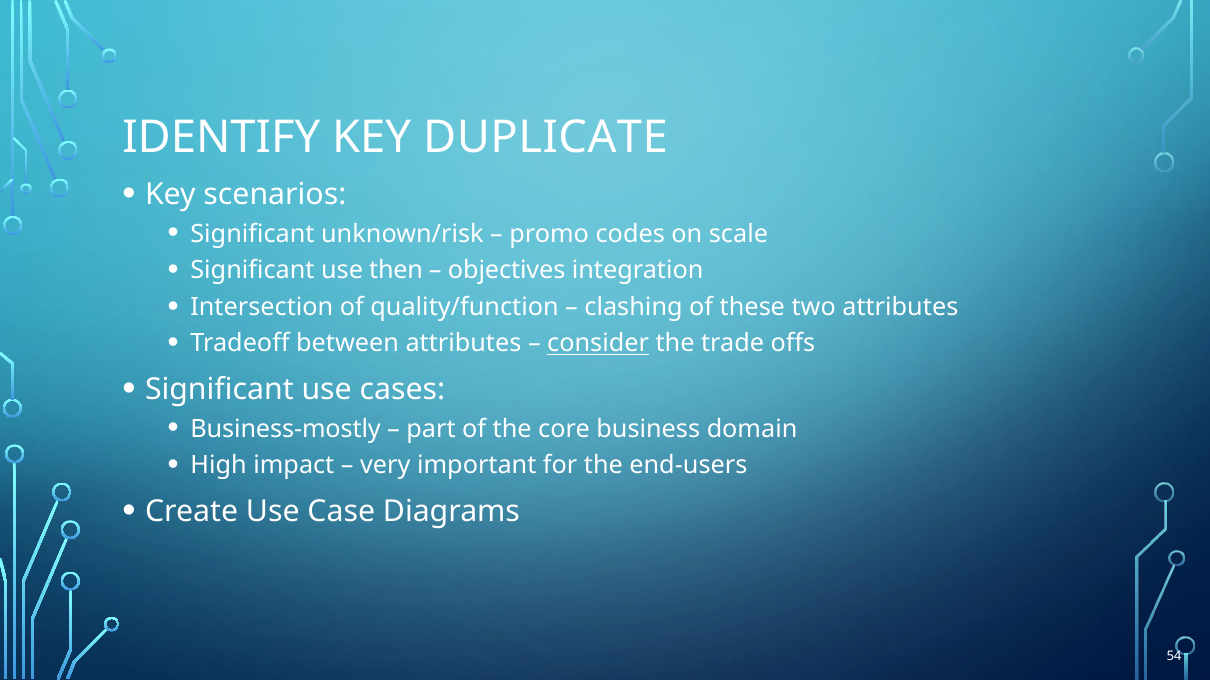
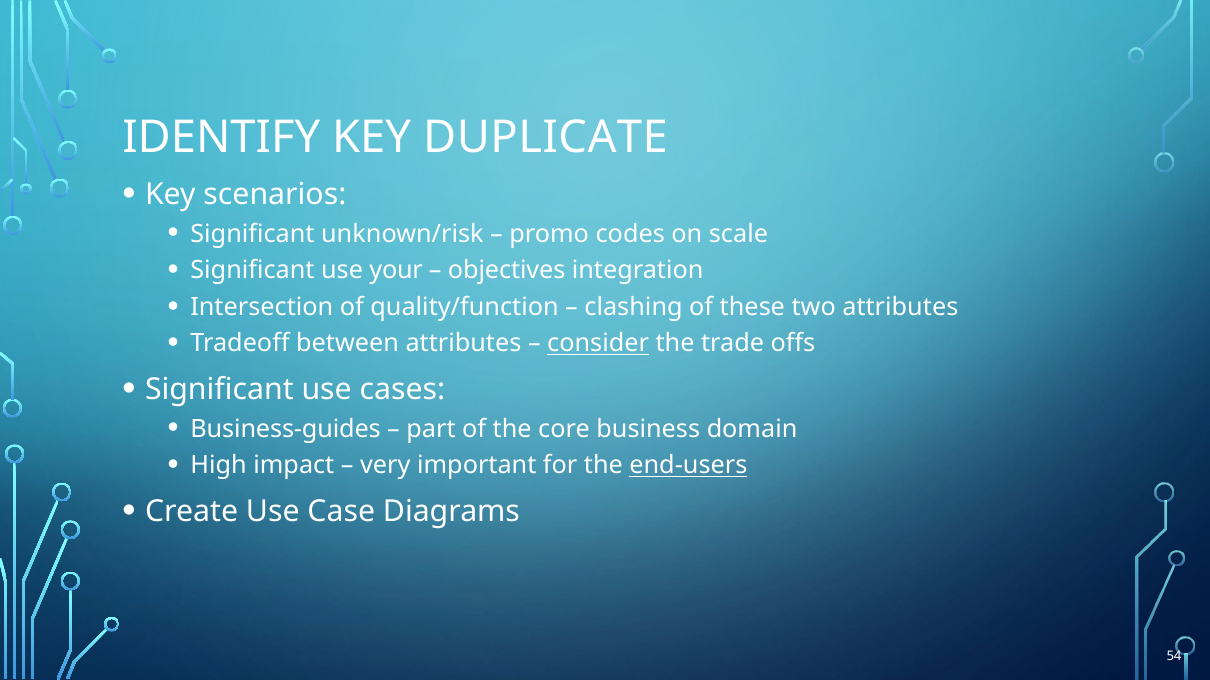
then: then -> your (396, 271)
Business-mostly: Business-mostly -> Business-guides (286, 429)
end-users underline: none -> present (688, 466)
